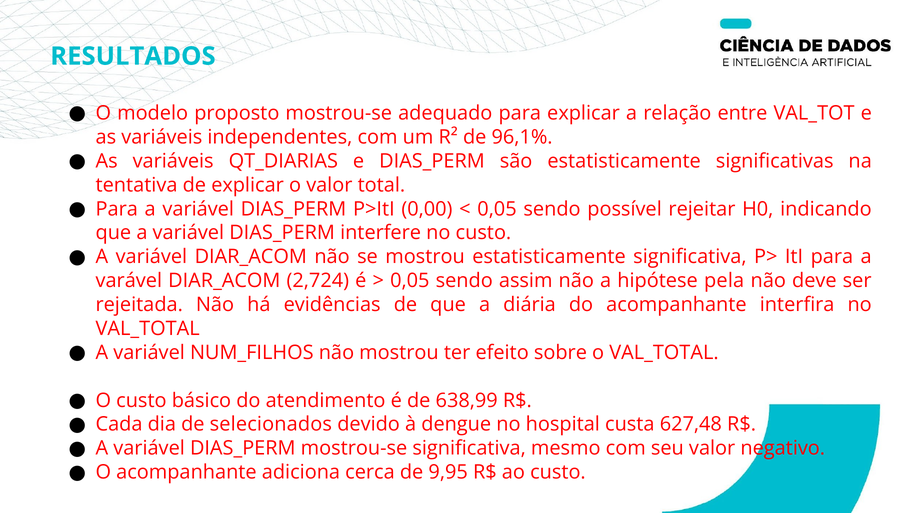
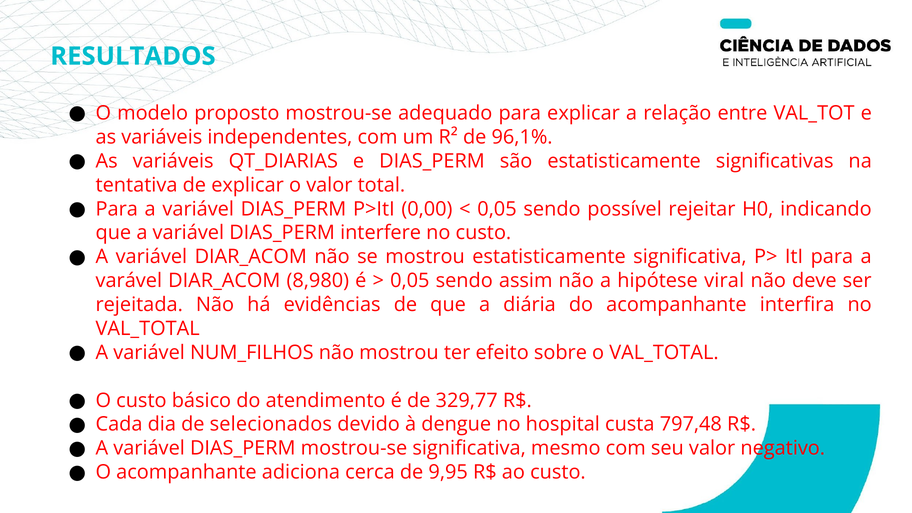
2,724: 2,724 -> 8,980 (318, 281)
pela: pela -> viral (724, 281)
638,99: 638,99 -> 329,77 (467, 400)
627,48: 627,48 -> 797,48 (691, 424)
